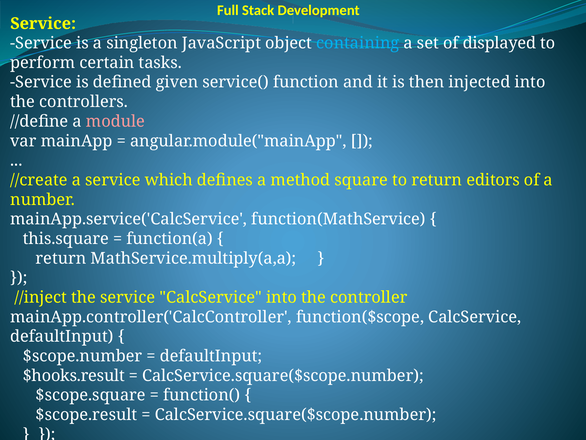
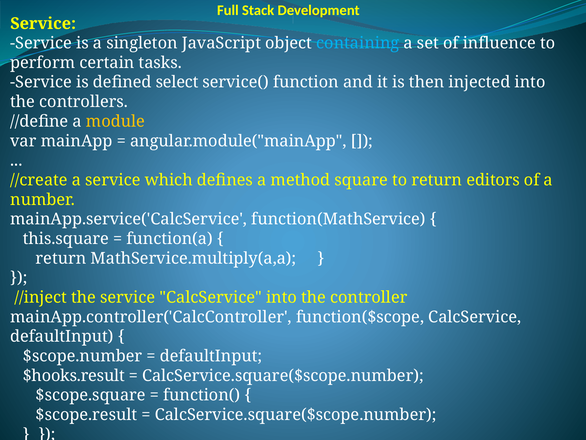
displayed: displayed -> influence (499, 43)
given: given -> select (177, 82)
module colour: pink -> yellow (115, 121)
